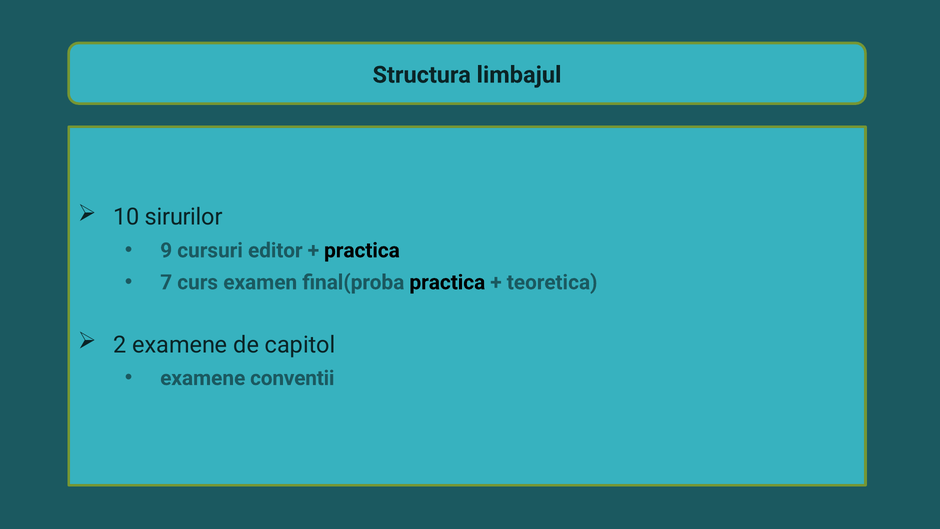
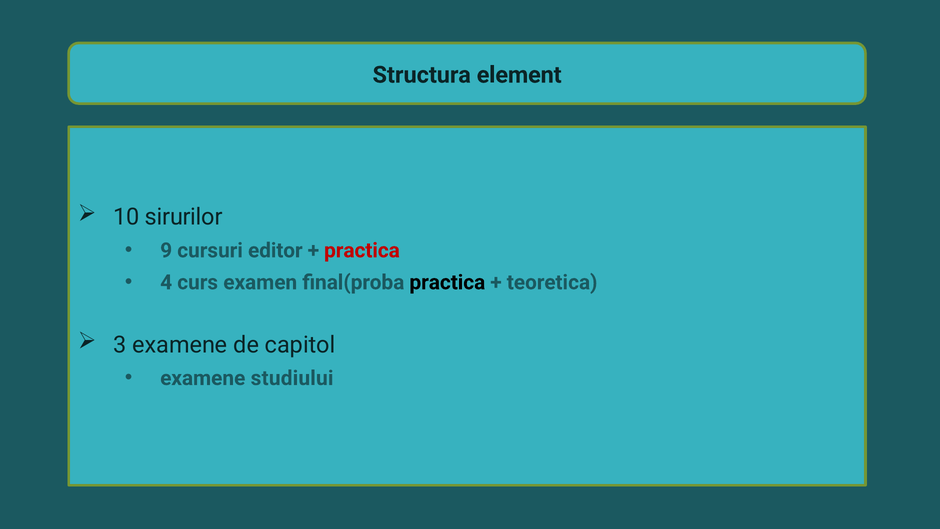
limbajul: limbajul -> element (519, 75)
practica colour: black -> red (362, 250)
7: 7 -> 4 (166, 282)
2: 2 -> 3 (120, 345)
conventii: conventii -> studiului (292, 378)
